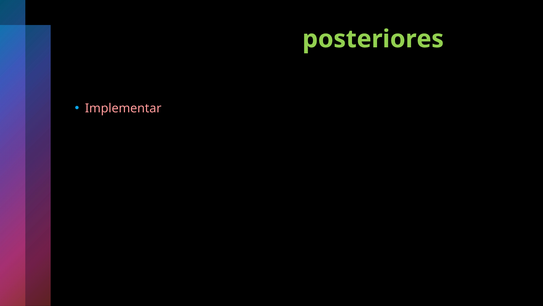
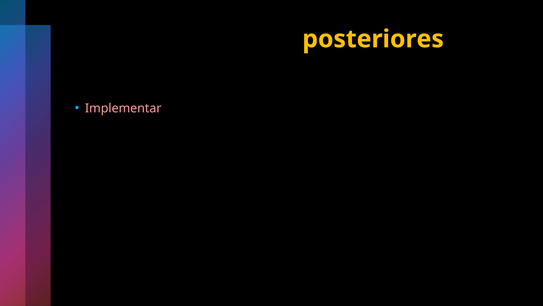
posteriores colour: light green -> yellow (373, 39)
